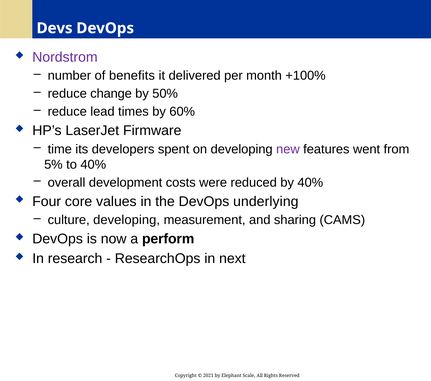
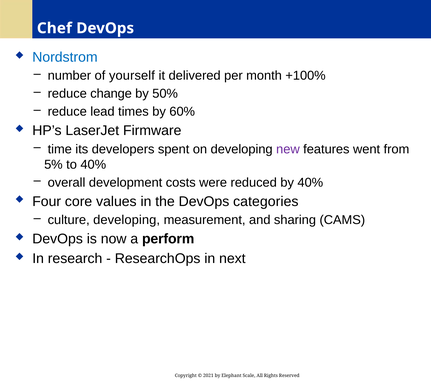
Devs: Devs -> Chef (54, 28)
Nordstrom colour: purple -> blue (65, 57)
benefits: benefits -> yourself (132, 76)
underlying: underlying -> categories (266, 202)
